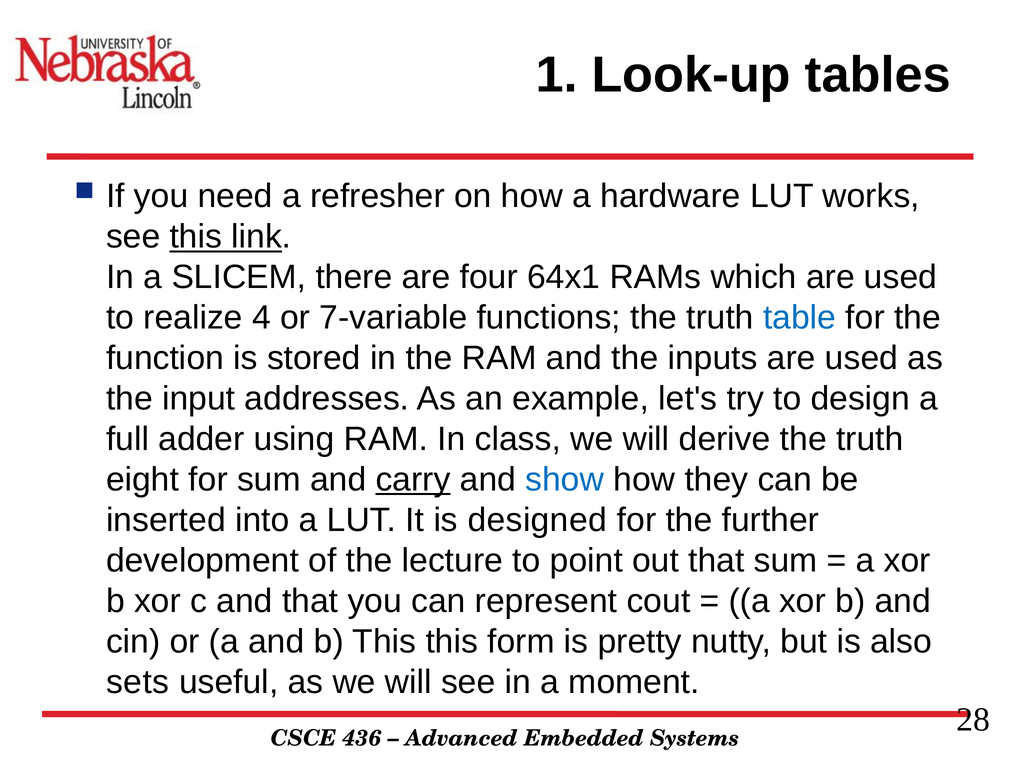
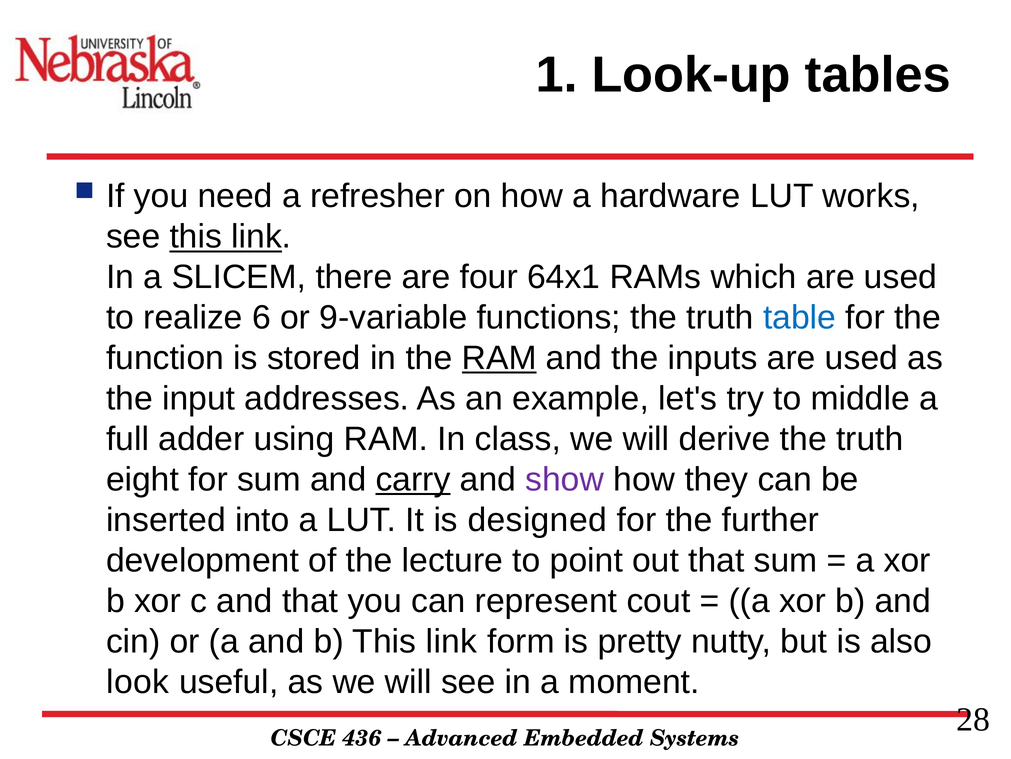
4: 4 -> 6 (261, 317)
7-variable: 7-variable -> 9-variable (393, 317)
RAM underline: none -> present (499, 358)
design: design -> middle (860, 398)
show colour: blue -> purple (565, 479)
b This this: this -> link (452, 641)
sets: sets -> look (138, 681)
